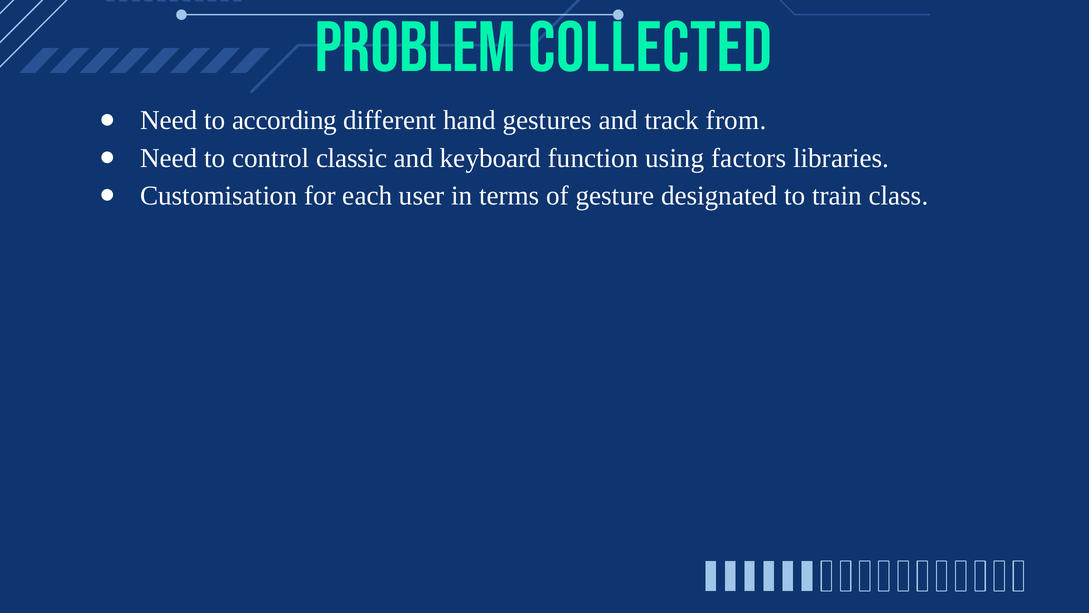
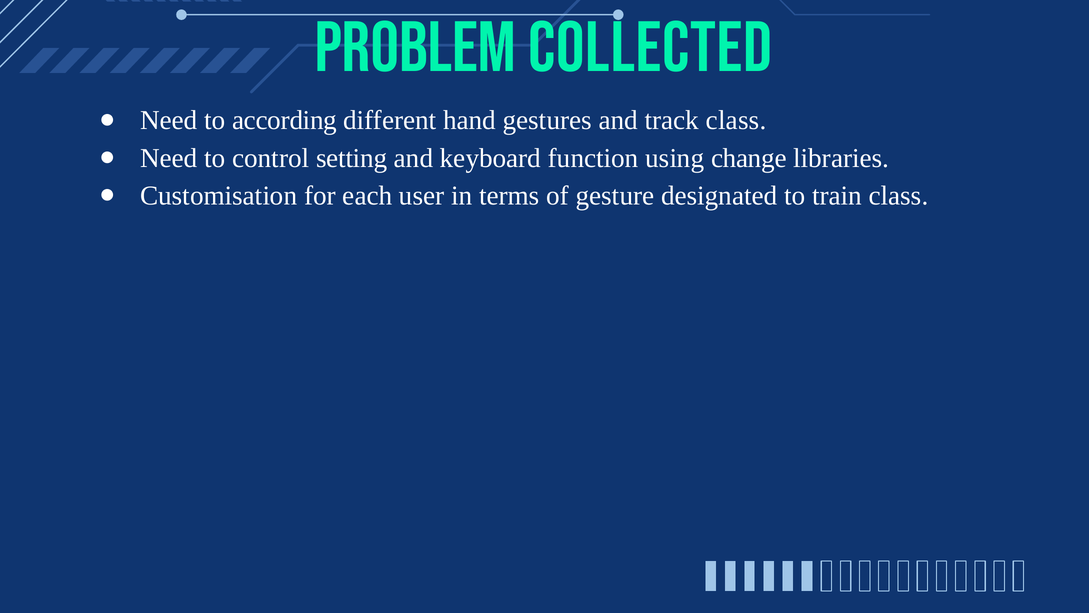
track from: from -> class (736, 120)
classic: classic -> setting (352, 158)
factors: factors -> change (749, 158)
